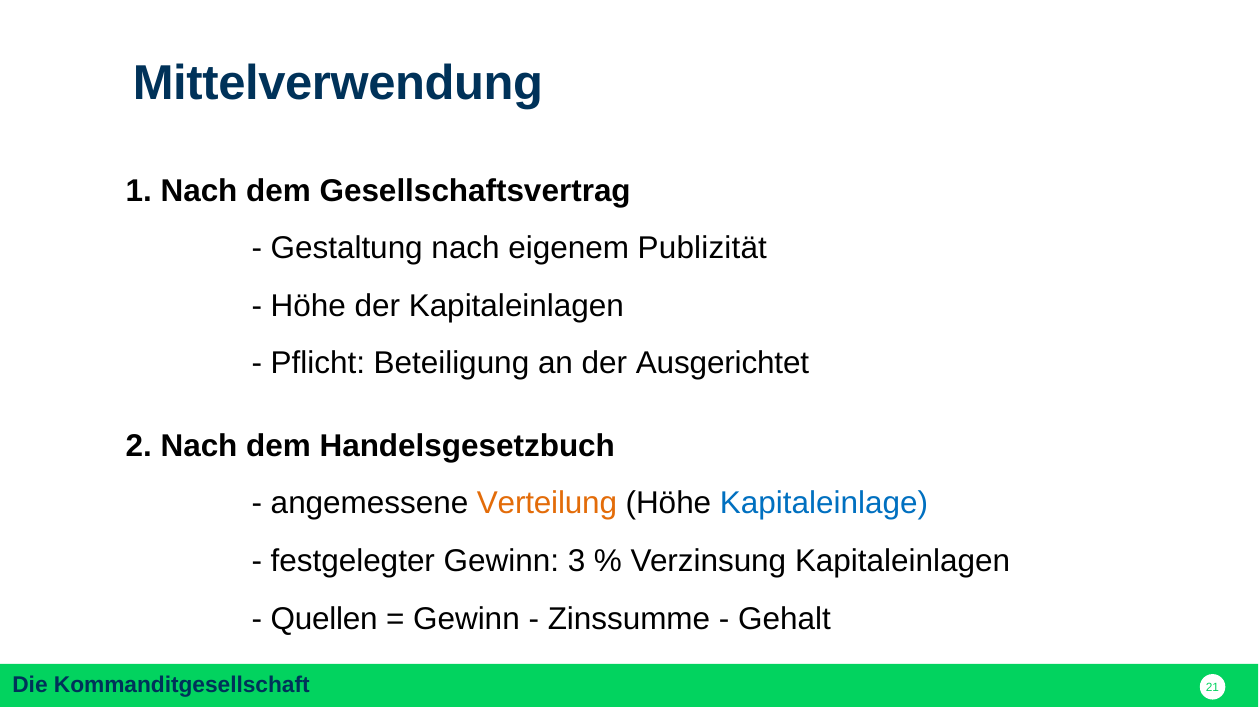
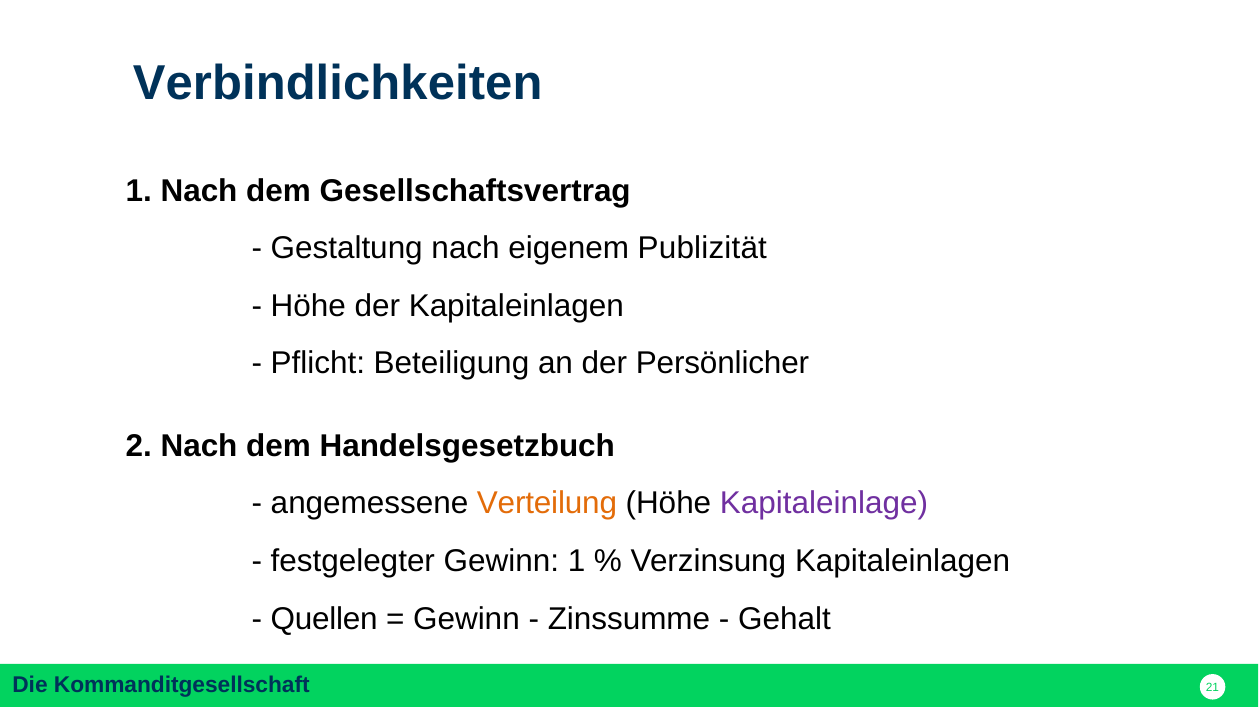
Mittelverwendung: Mittelverwendung -> Verbindlichkeiten (338, 83)
Ausgerichtet: Ausgerichtet -> Persönlicher (723, 364)
Kapitaleinlage colour: blue -> purple (824, 504)
Gewinn 3: 3 -> 1 (577, 561)
